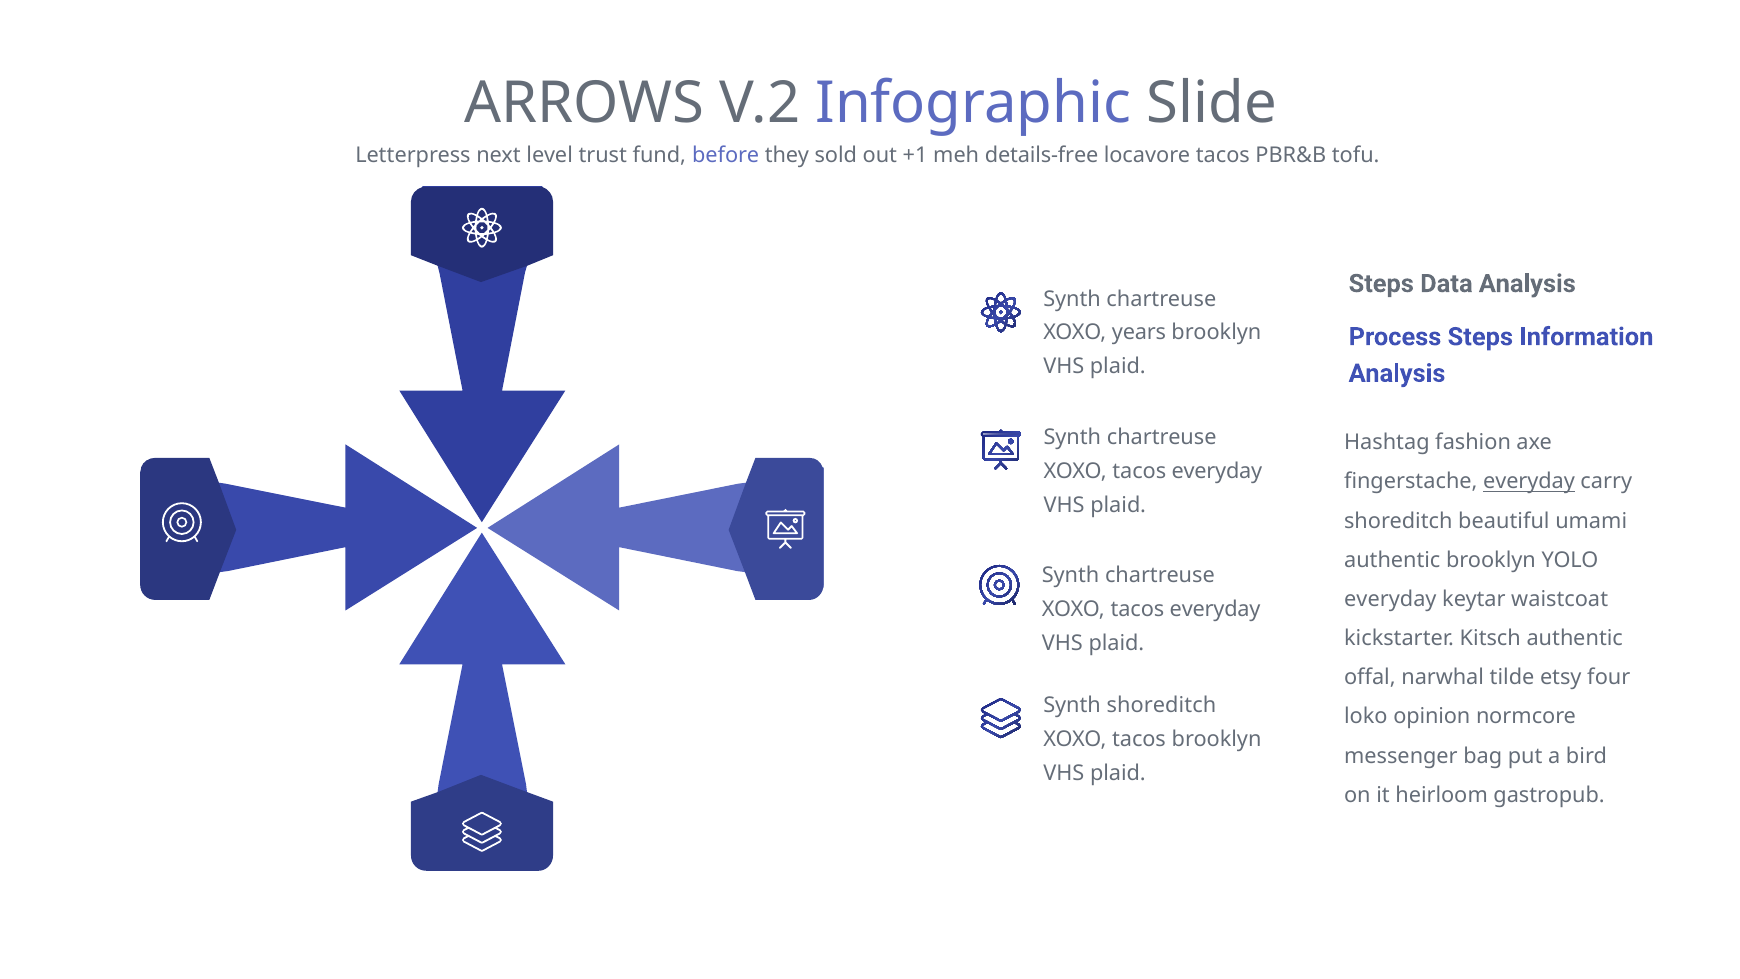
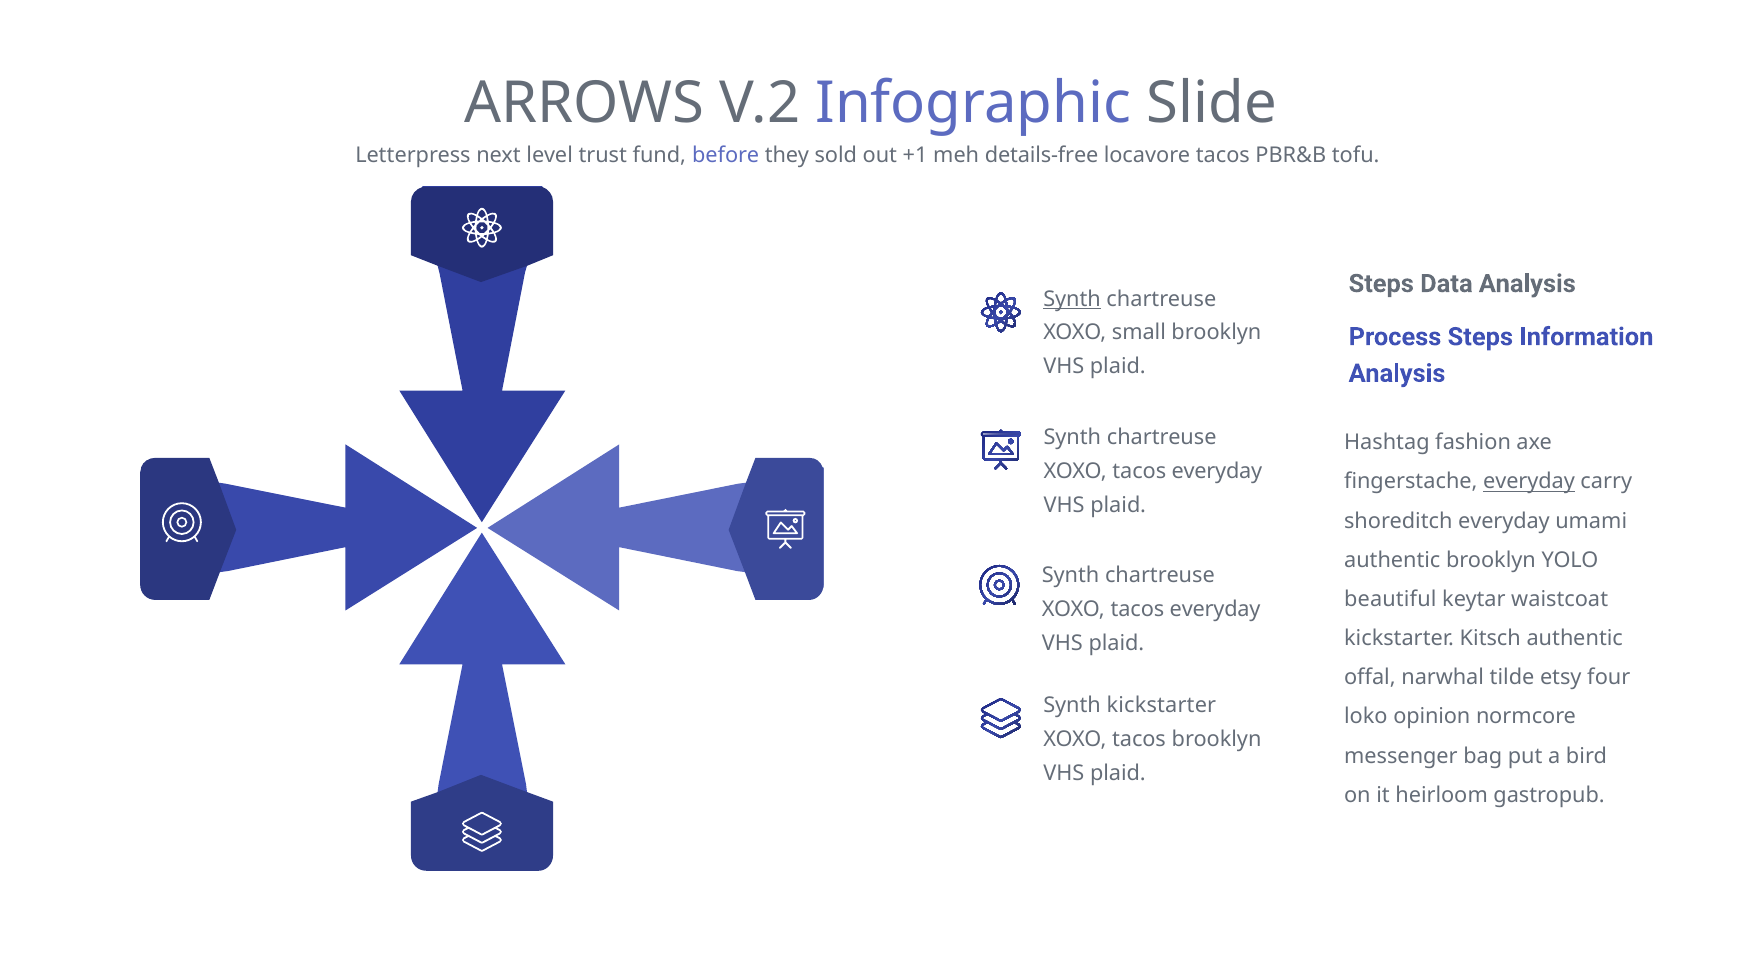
Synth underline: none -> present (1072, 299)
years: years -> small (1139, 333)
shoreditch beautiful: beautiful -> everyday (1504, 521)
everyday: everyday -> beautiful (1390, 599)
Synth shoreditch: shoreditch -> kickstarter (1161, 705)
